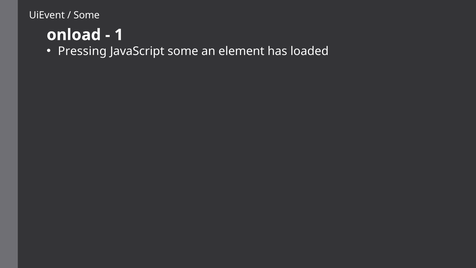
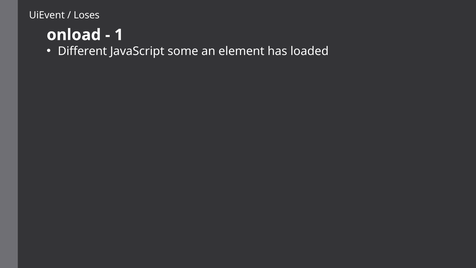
Some: Some -> Loses (87, 15)
Pressing: Pressing -> Different (82, 51)
